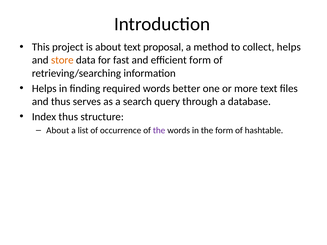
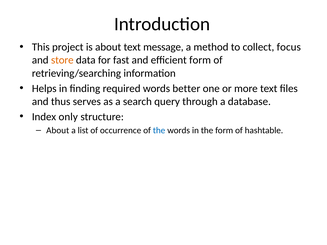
proposal: proposal -> message (163, 47)
collect helps: helps -> focus (289, 47)
Index thus: thus -> only (68, 117)
the colour: purple -> blue (159, 131)
